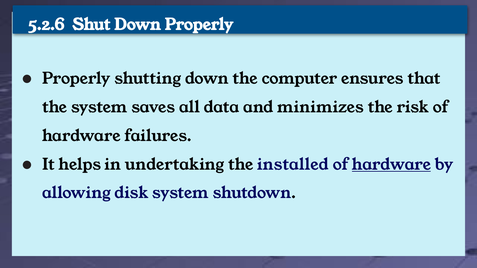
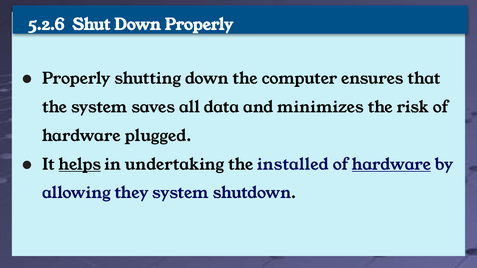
failures: failures -> plugged (158, 136)
helps underline: none -> present (80, 165)
disk: disk -> they (132, 193)
